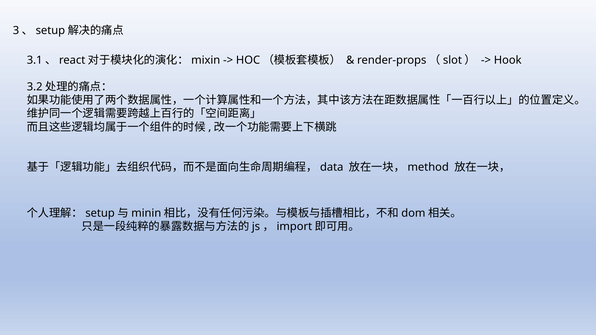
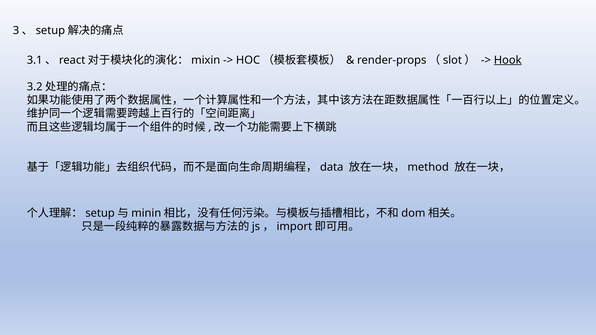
Hook underline: none -> present (508, 60)
